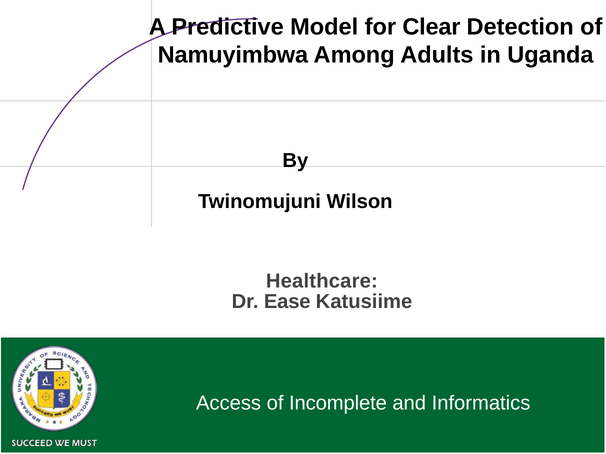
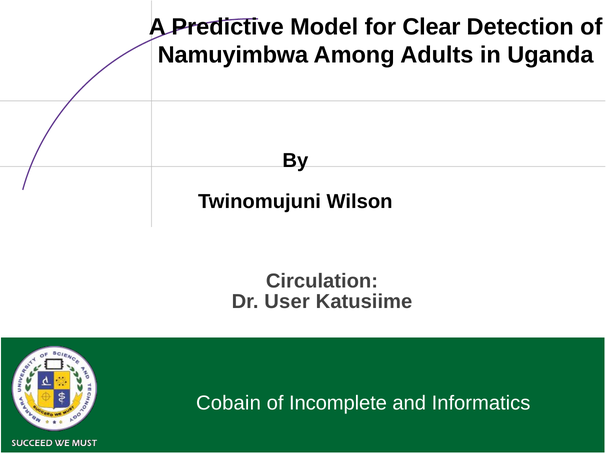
Healthcare: Healthcare -> Circulation (322, 281)
Ease: Ease -> User (287, 302)
Access: Access -> Cobain (228, 403)
